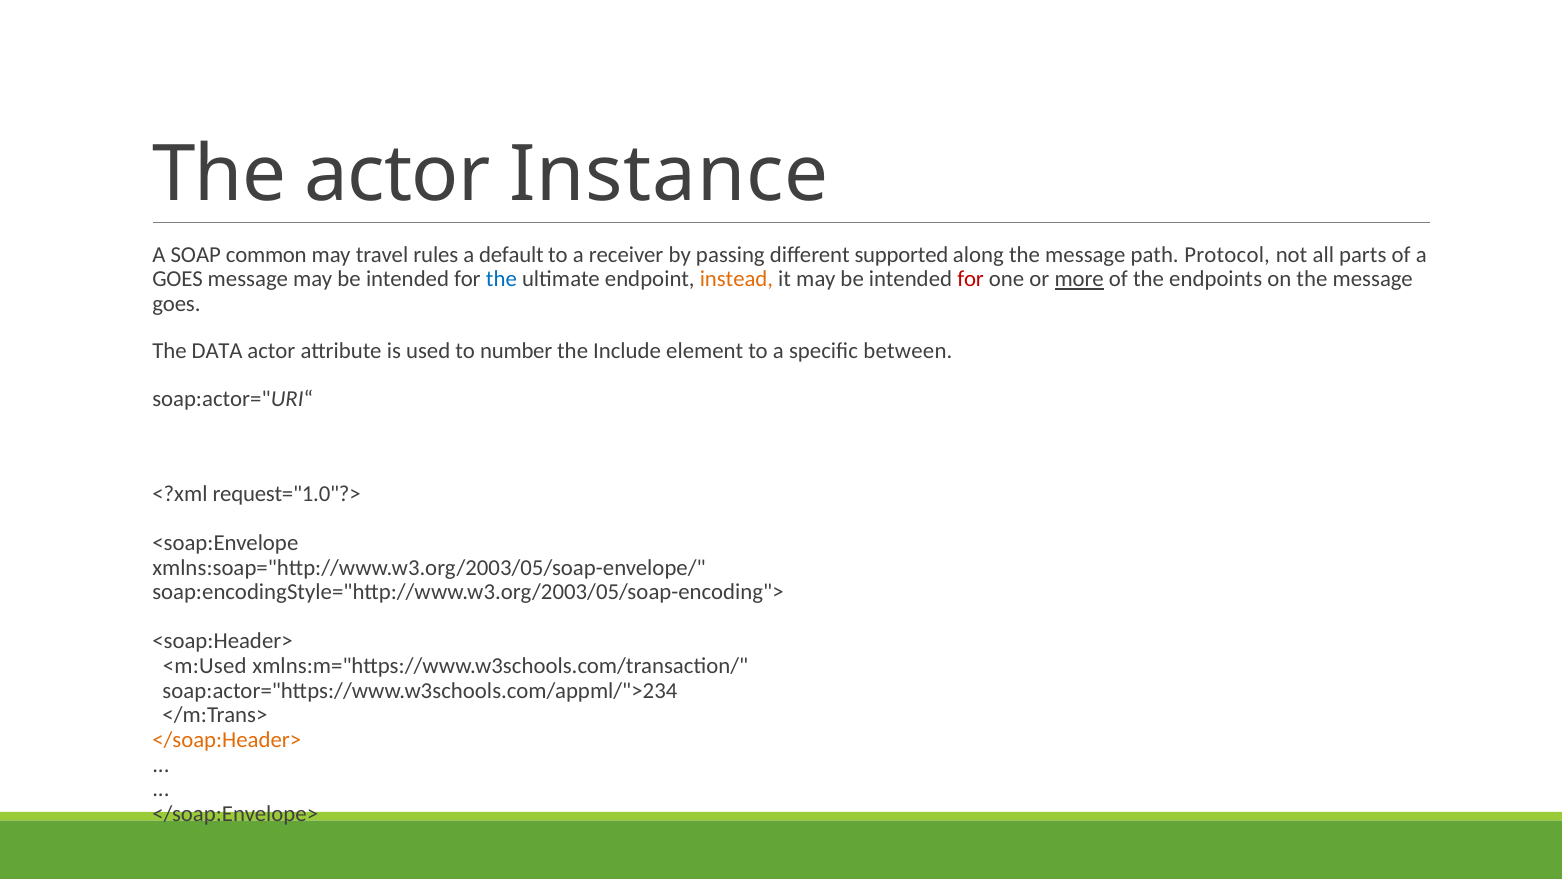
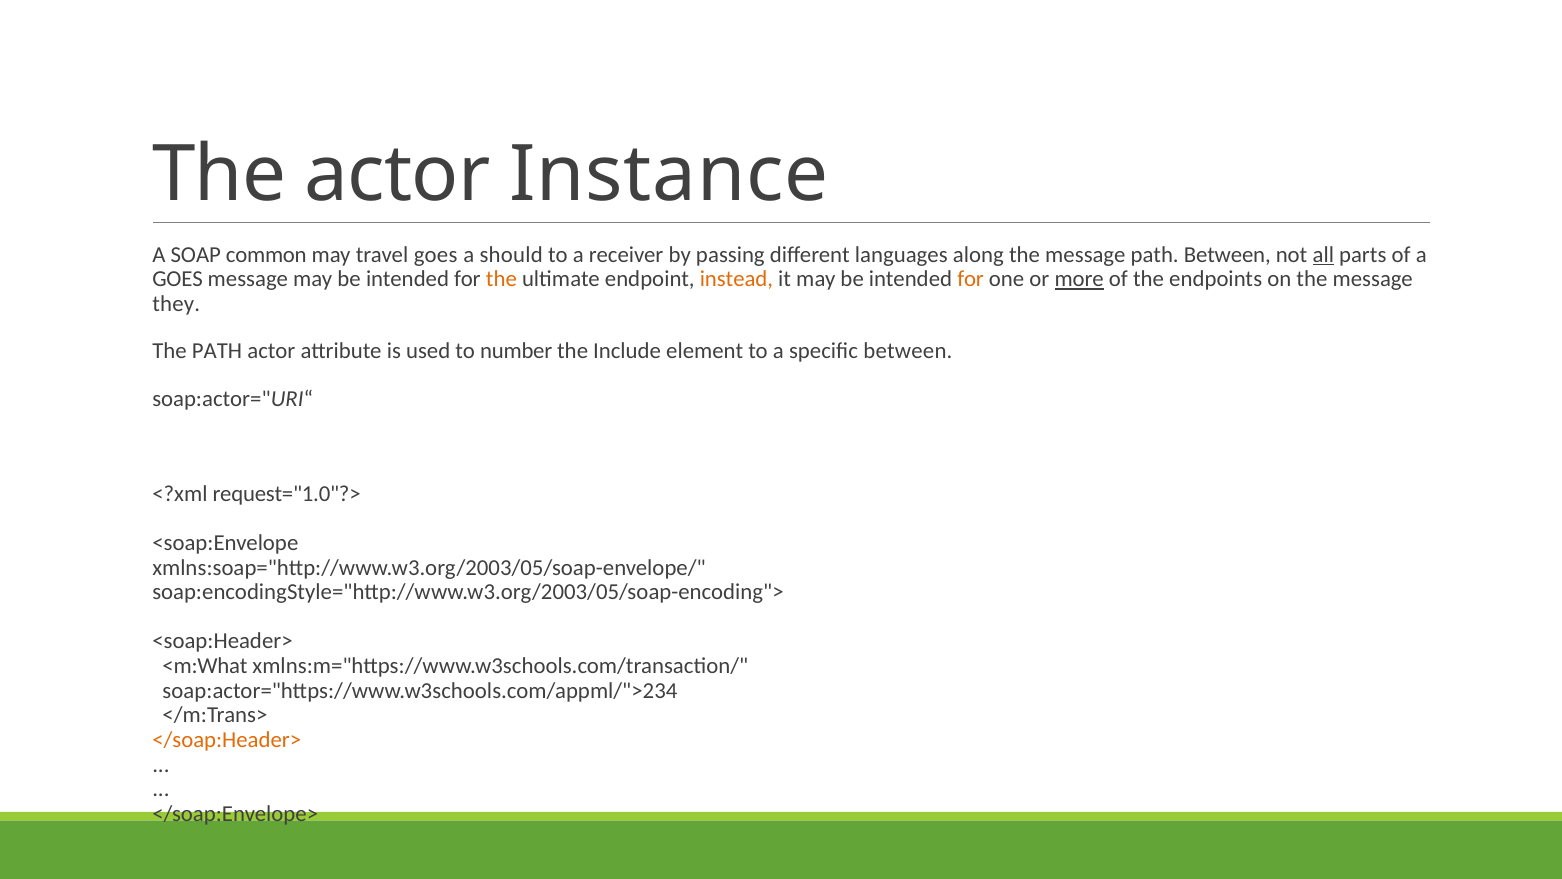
travel rules: rules -> goes (436, 254)
default: default -> should (511, 254)
supported: supported -> languages (901, 254)
path Protocol: Protocol -> Between (1227, 254)
all underline: none -> present (1323, 254)
the colour: blue -> orange (501, 279)
for colour: red -> orange (971, 279)
goes: goes -> they (176, 304)
The DATA: DATA -> PATH (217, 351)
<m:Used: <m:Used -> <m:What (205, 666)
